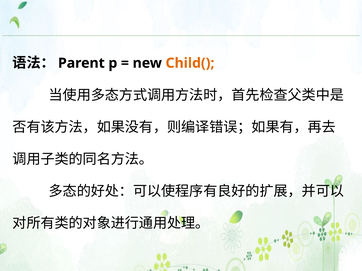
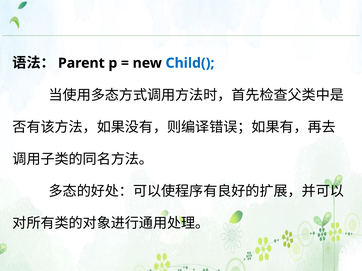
Child( colour: orange -> blue (190, 63)
